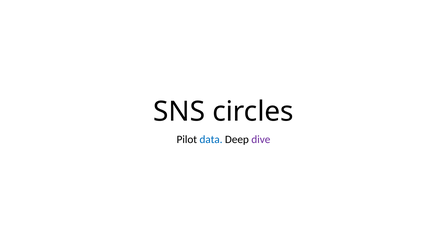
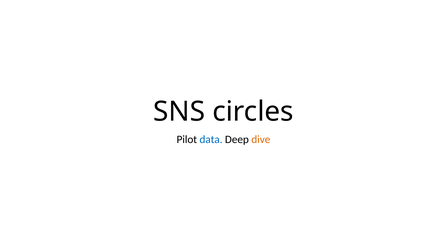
dive colour: purple -> orange (261, 140)
